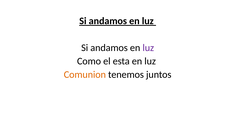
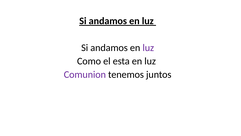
Comunion colour: orange -> purple (85, 74)
